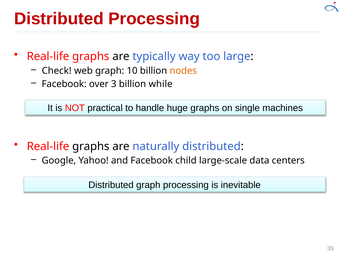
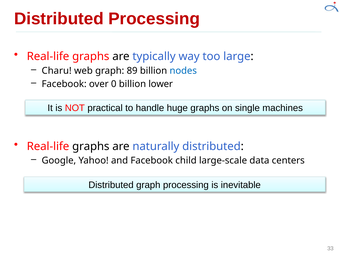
Check: Check -> Charu (57, 71)
10: 10 -> 89 (132, 71)
nodes colour: orange -> blue (183, 71)
3: 3 -> 0 (114, 84)
while: while -> lower (161, 84)
